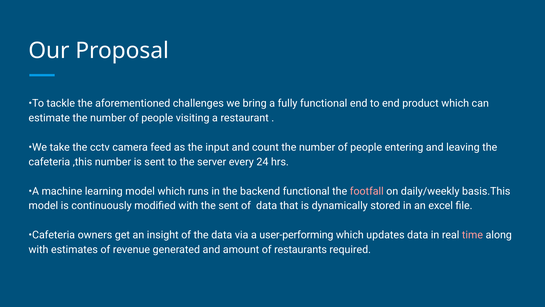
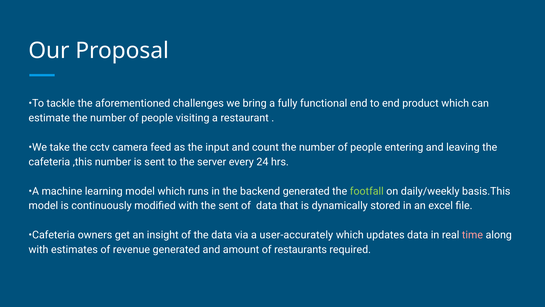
backend functional: functional -> generated (306, 191)
footfall colour: pink -> light green (367, 191)
user-performing: user-performing -> user-accurately (296, 235)
